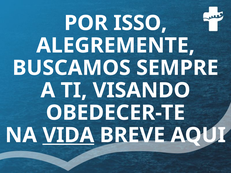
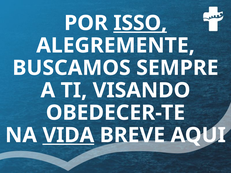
ISSO underline: none -> present (140, 23)
